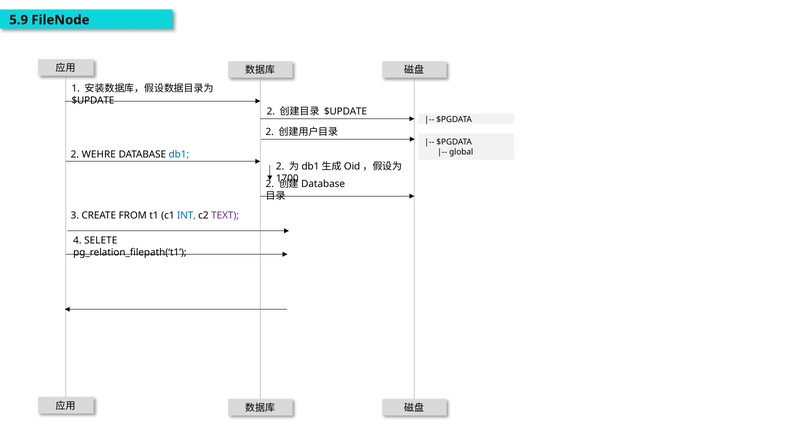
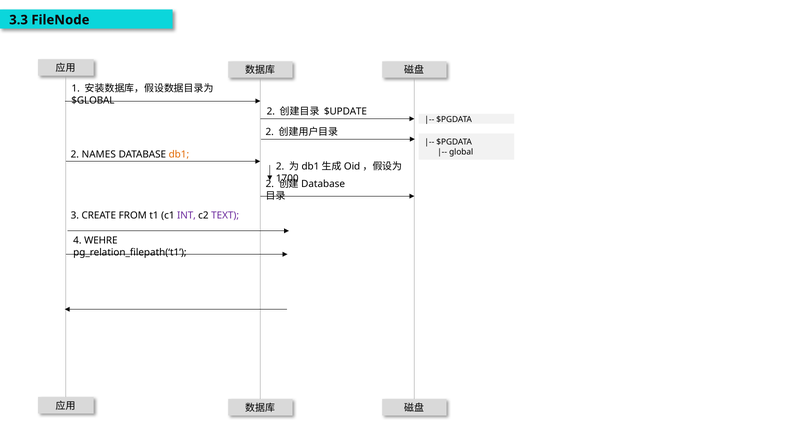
5.9: 5.9 -> 3.3 (19, 20)
$UPDATE: $UPDATE -> $GLOBAL (93, 100)
WEHRE: WEHRE -> NAMES (99, 155)
db1 colour: blue -> orange (179, 155)
INT colour: blue -> purple (186, 215)
SELETE: SELETE -> WEHRE (101, 241)
